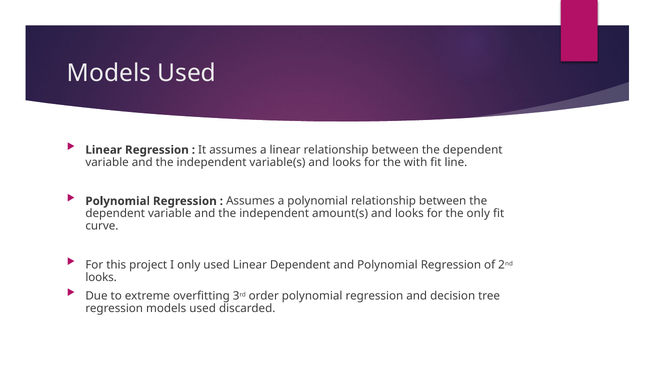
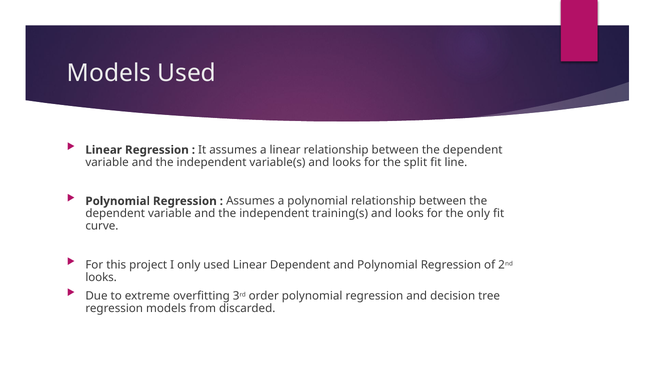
with: with -> split (416, 163)
amount(s: amount(s -> training(s (340, 214)
regression models used: used -> from (203, 309)
